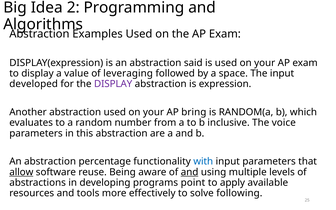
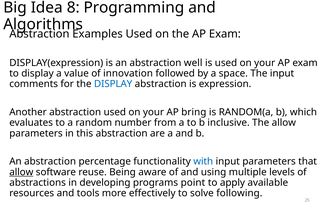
2: 2 -> 8 (73, 8)
said: said -> well (193, 63)
leveraging: leveraging -> innovation (128, 73)
developed: developed -> comments (34, 84)
DISPLAY colour: purple -> blue (113, 84)
The voice: voice -> allow (284, 123)
and underline: present -> none (190, 172)
